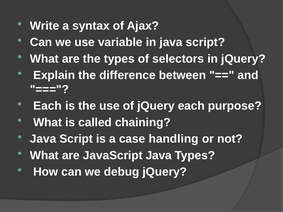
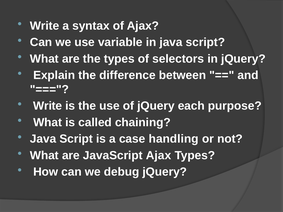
Each: Each -> Write (48, 106)
JavaScript Java: Java -> Ajax (159, 156)
